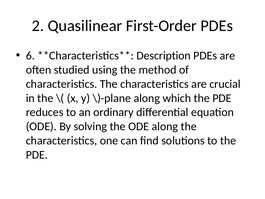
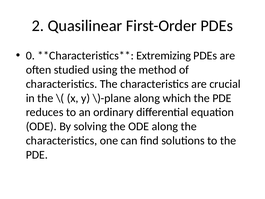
6: 6 -> 0 (30, 56)
Description: Description -> Extremizing (164, 56)
